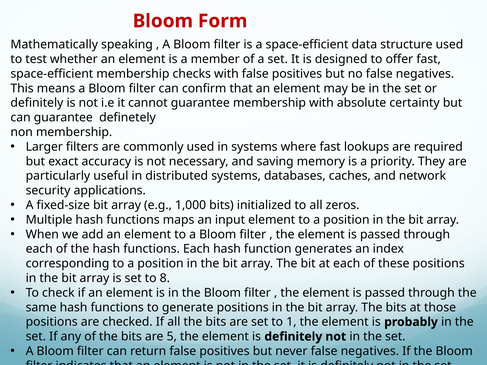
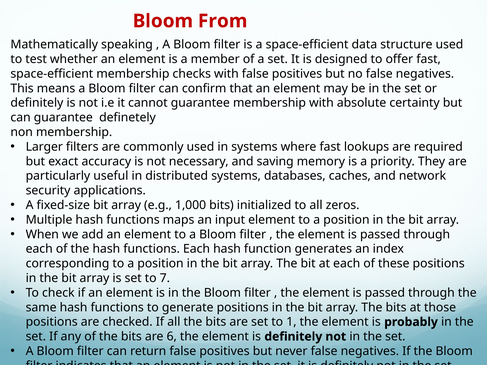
Form: Form -> From (223, 21)
8: 8 -> 7 (165, 278)
5: 5 -> 6 (172, 337)
